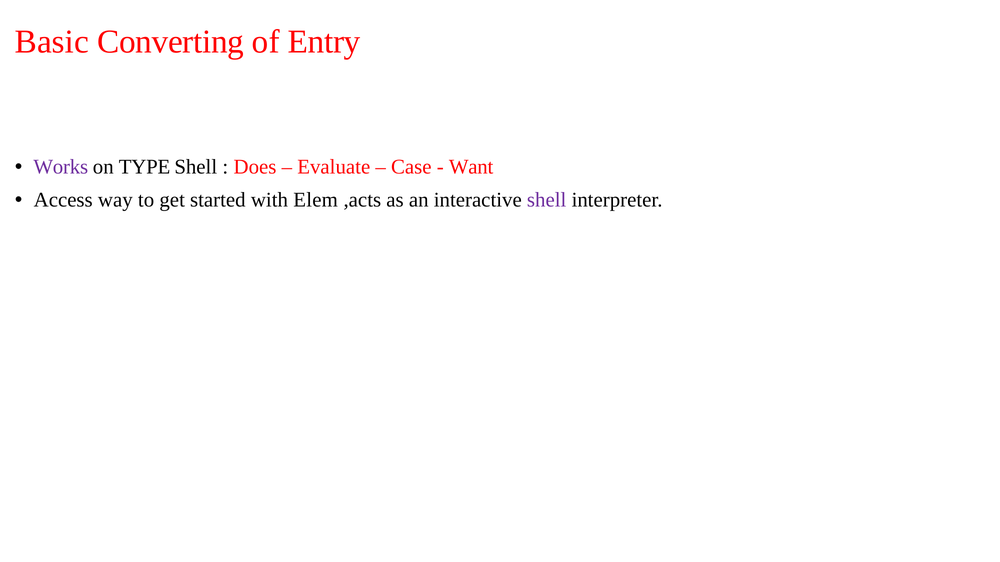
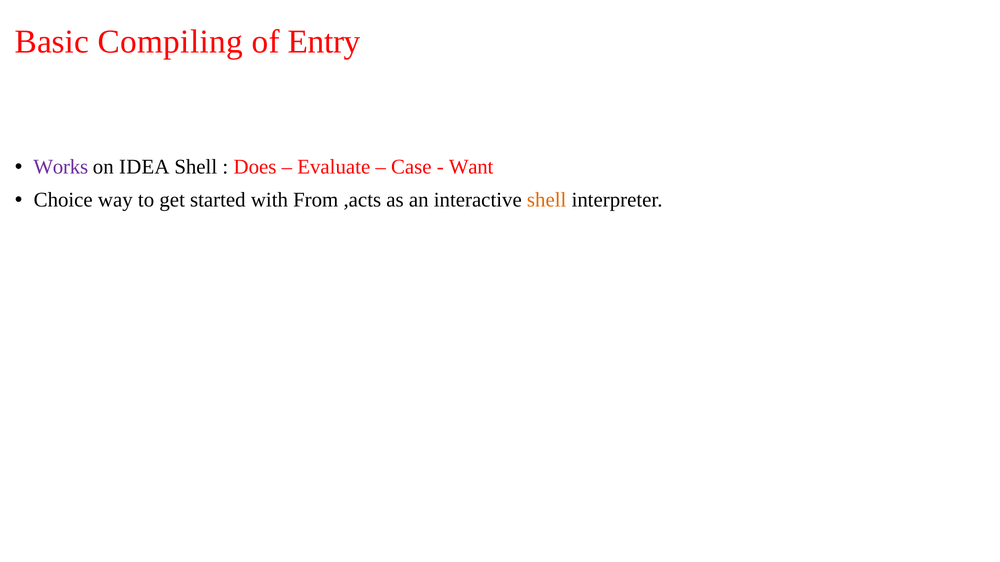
Converting: Converting -> Compiling (170, 42)
TYPE: TYPE -> IDEA (144, 167)
Access: Access -> Choice (63, 200)
Elem: Elem -> From (316, 200)
shell colour: purple -> orange (547, 200)
